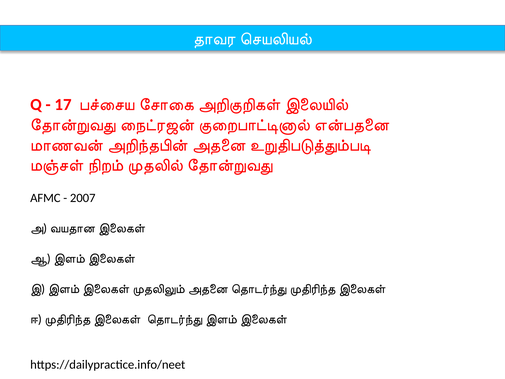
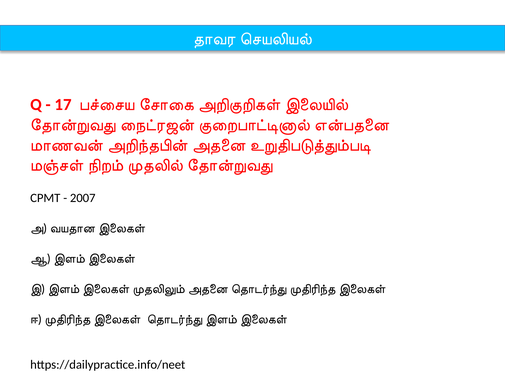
AFMC: AFMC -> CPMT (45, 198)
